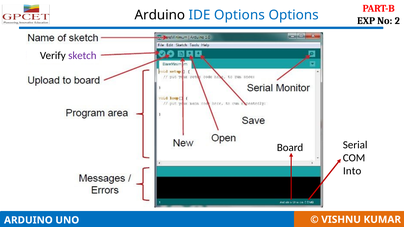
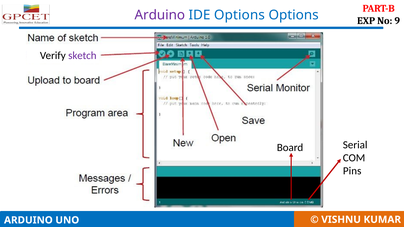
Arduino colour: black -> purple (160, 15)
2: 2 -> 9 (397, 21)
Into: Into -> Pins (352, 171)
